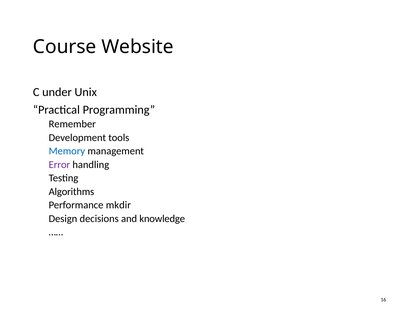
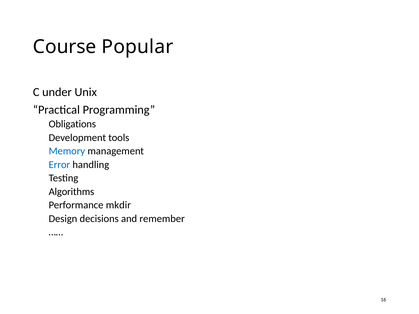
Website: Website -> Popular (137, 47)
Remember: Remember -> Obligations (72, 124)
Error colour: purple -> blue (59, 165)
knowledge: knowledge -> remember (162, 219)
